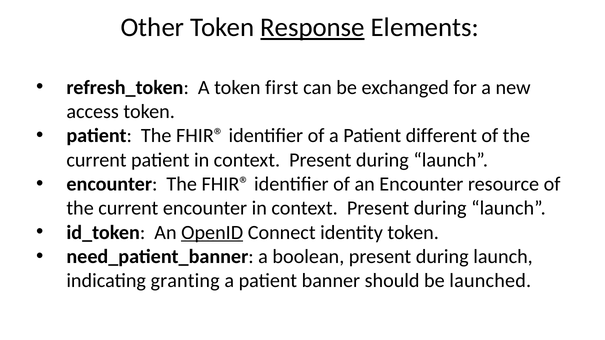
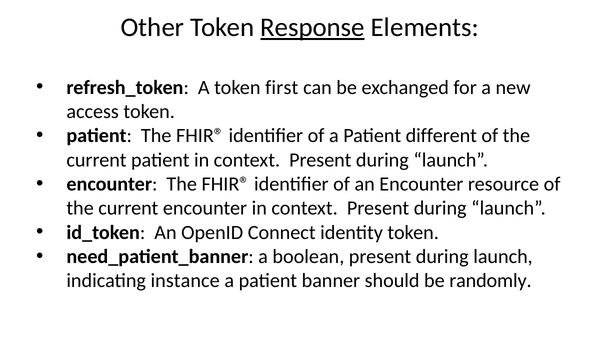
OpenID underline: present -> none (212, 233)
granting: granting -> instance (185, 281)
launched: launched -> randomly (490, 281)
